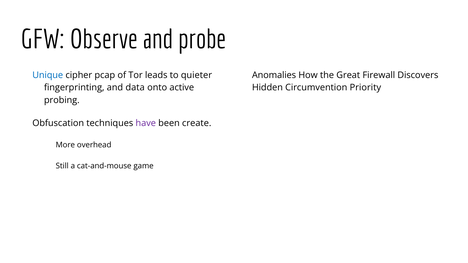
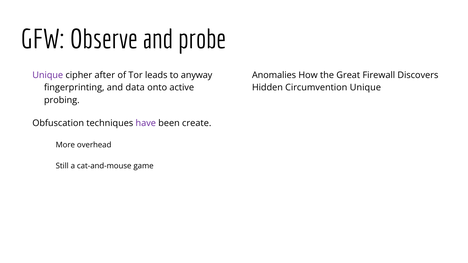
Unique colour: blue -> purple (48, 75)
pcap: pcap -> after (105, 75)
quieter: quieter -> anyway (197, 75)
Circumvention Priority: Priority -> Unique (365, 88)
